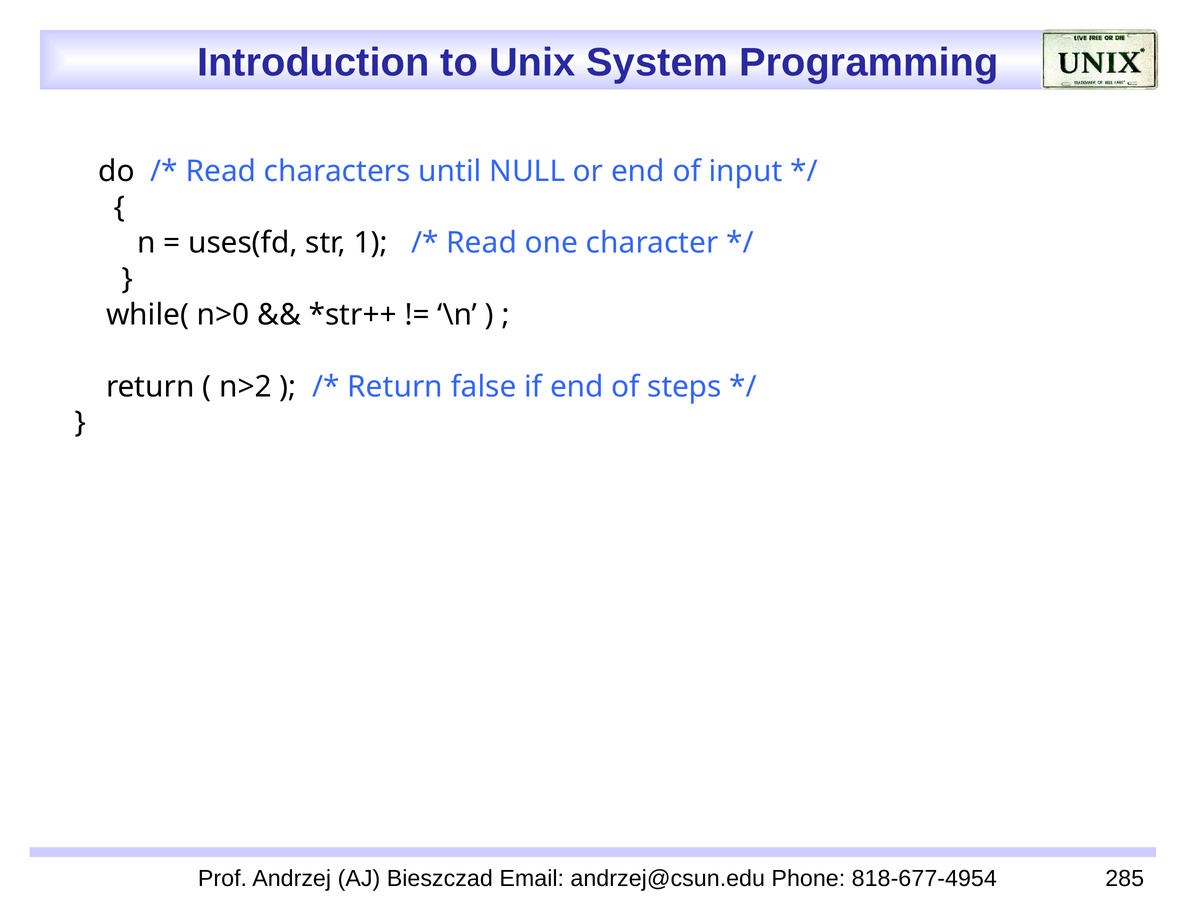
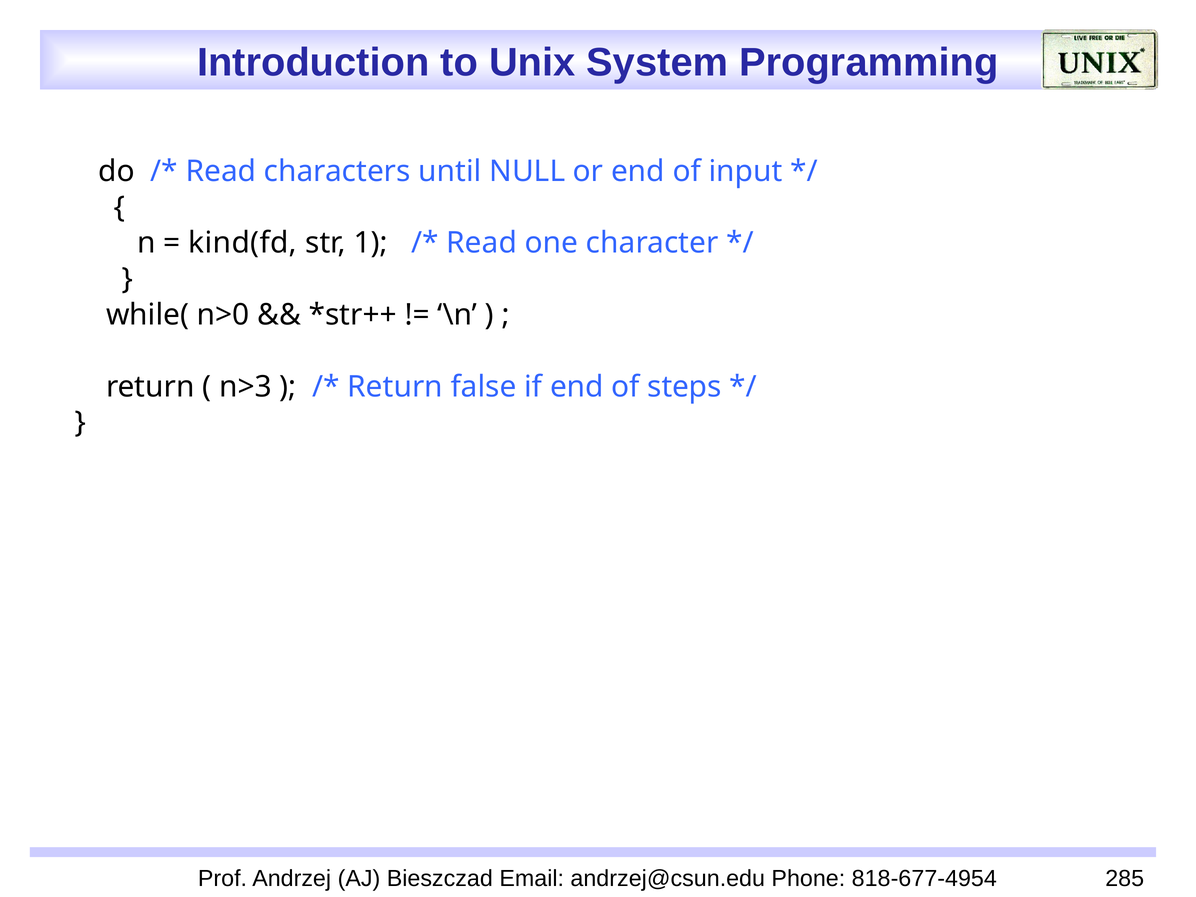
uses(fd: uses(fd -> kind(fd (243, 243)
n>2: n>2 -> n>3 (245, 387)
